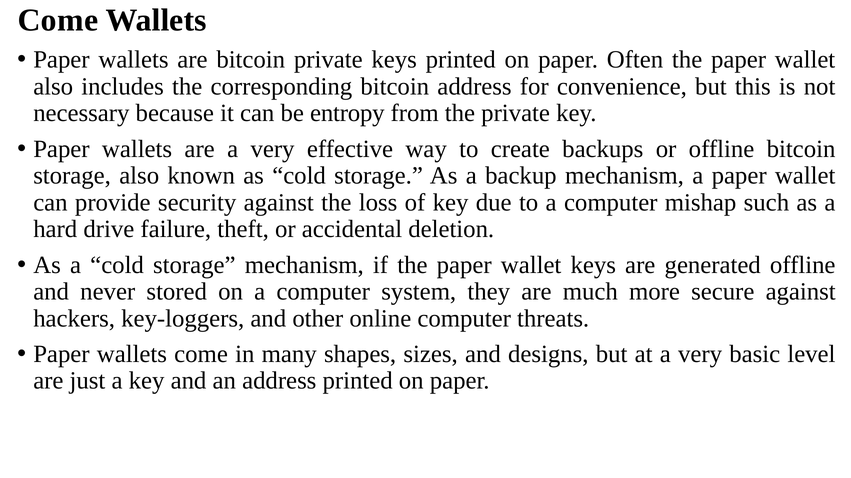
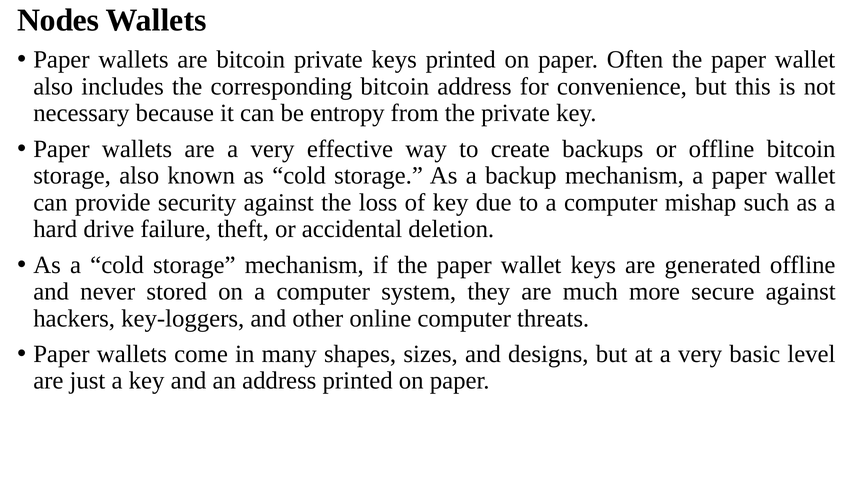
Come: Come -> Nodes (58, 20)
